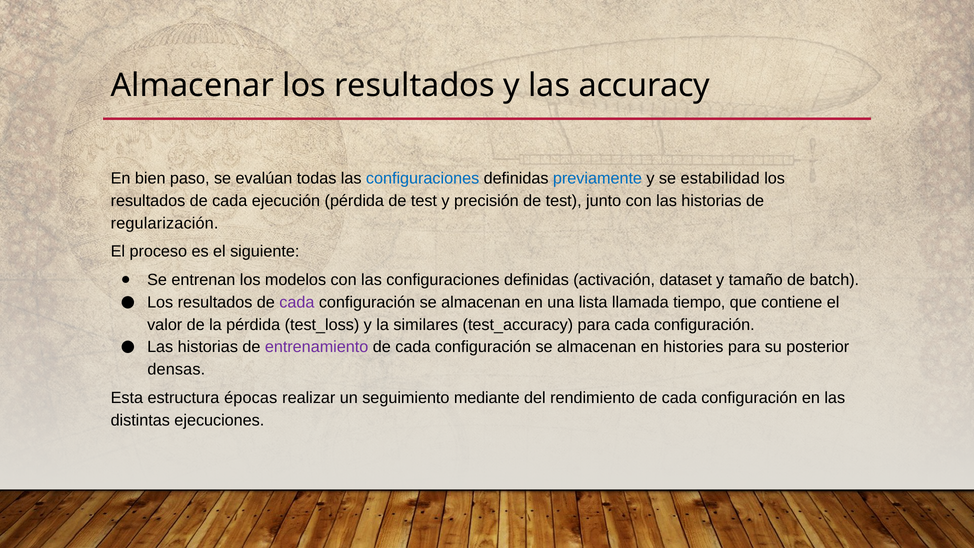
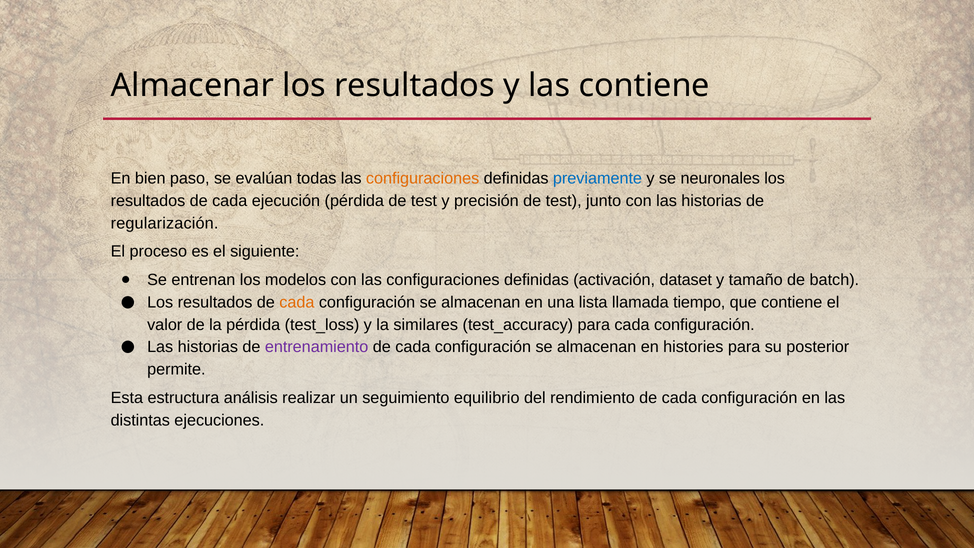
las accuracy: accuracy -> contiene (644, 85)
configuraciones colour: blue -> orange (423, 178)
estabilidad: estabilidad -> neuronales (720, 178)
cada colour: purple -> orange (297, 302)
densas: densas -> permite (176, 369)
épocas: épocas -> análisis (251, 398)
mediante: mediante -> equilibrio (487, 398)
